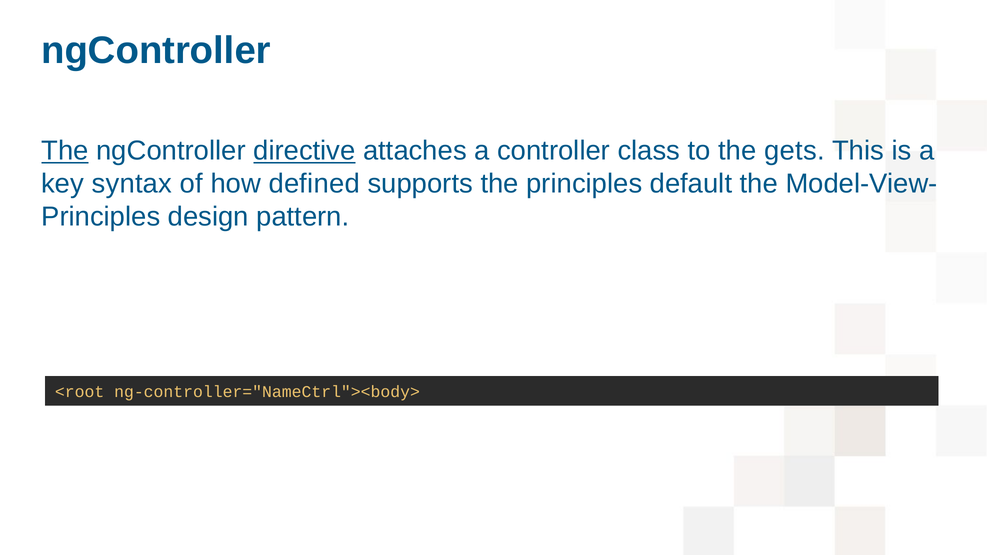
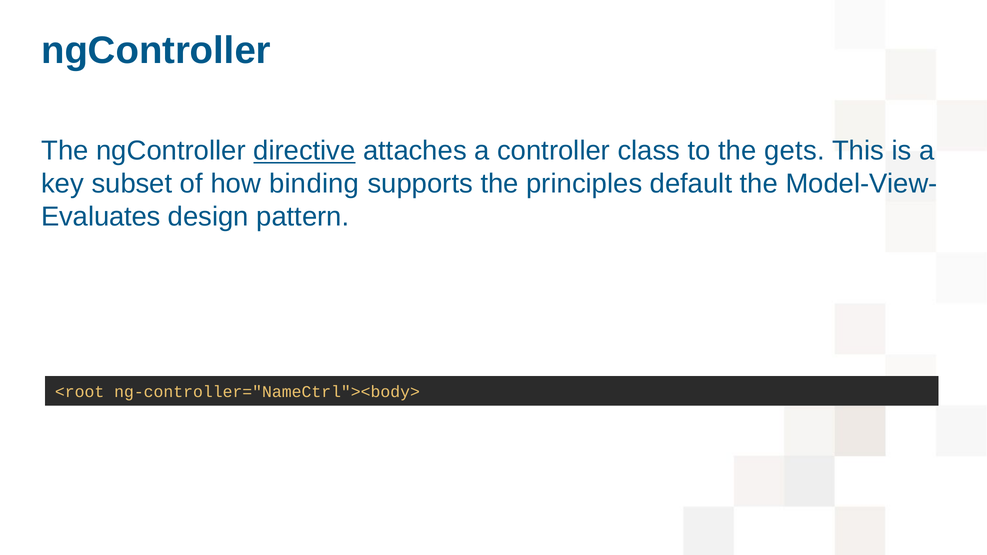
The underline: present -> none (65, 151)
syntax: syntax -> subset (132, 184)
defined: defined -> binding (314, 184)
Principles: Principles -> Evaluates (101, 217)
